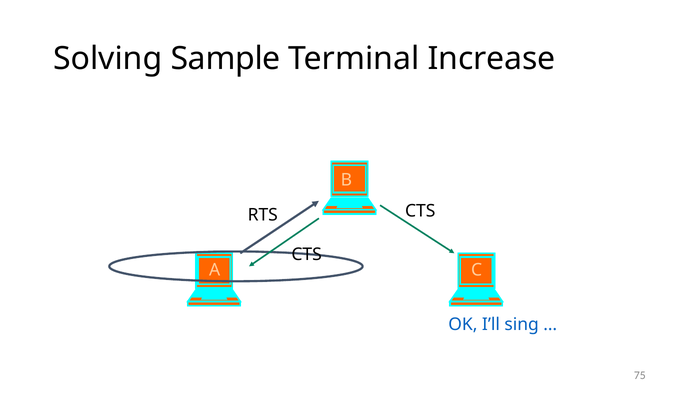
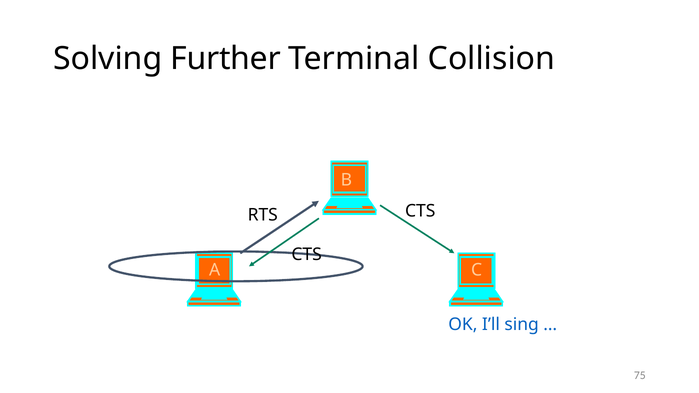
Sample: Sample -> Further (226, 59)
Increase: Increase -> Collision (491, 59)
